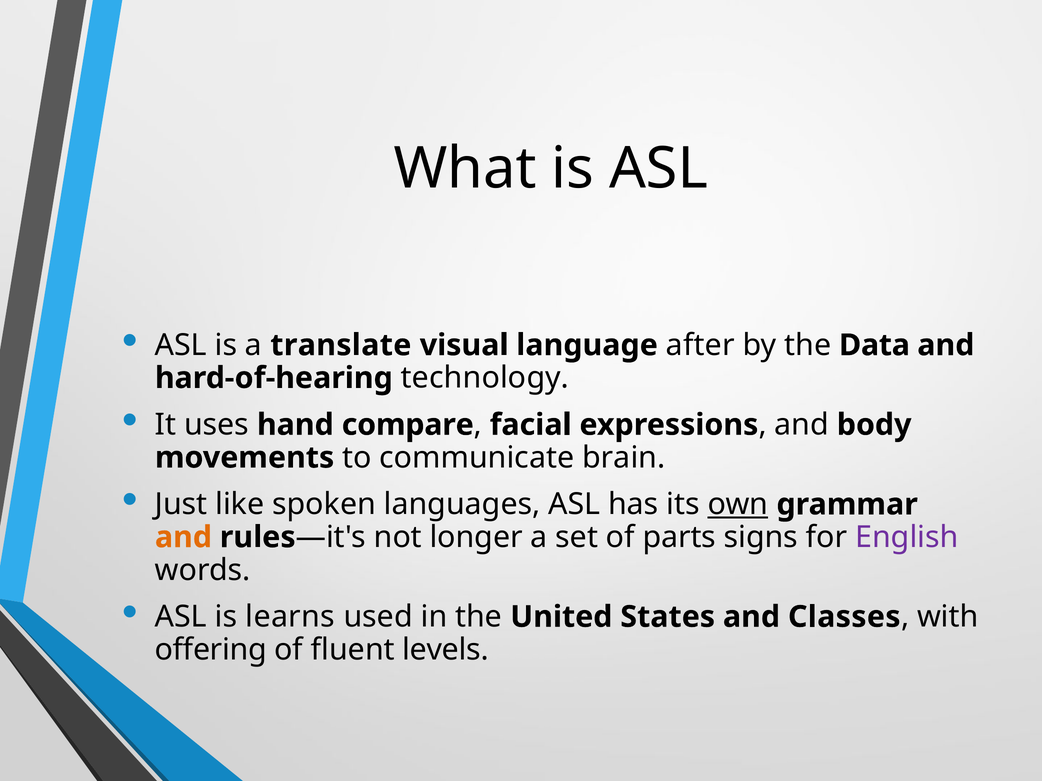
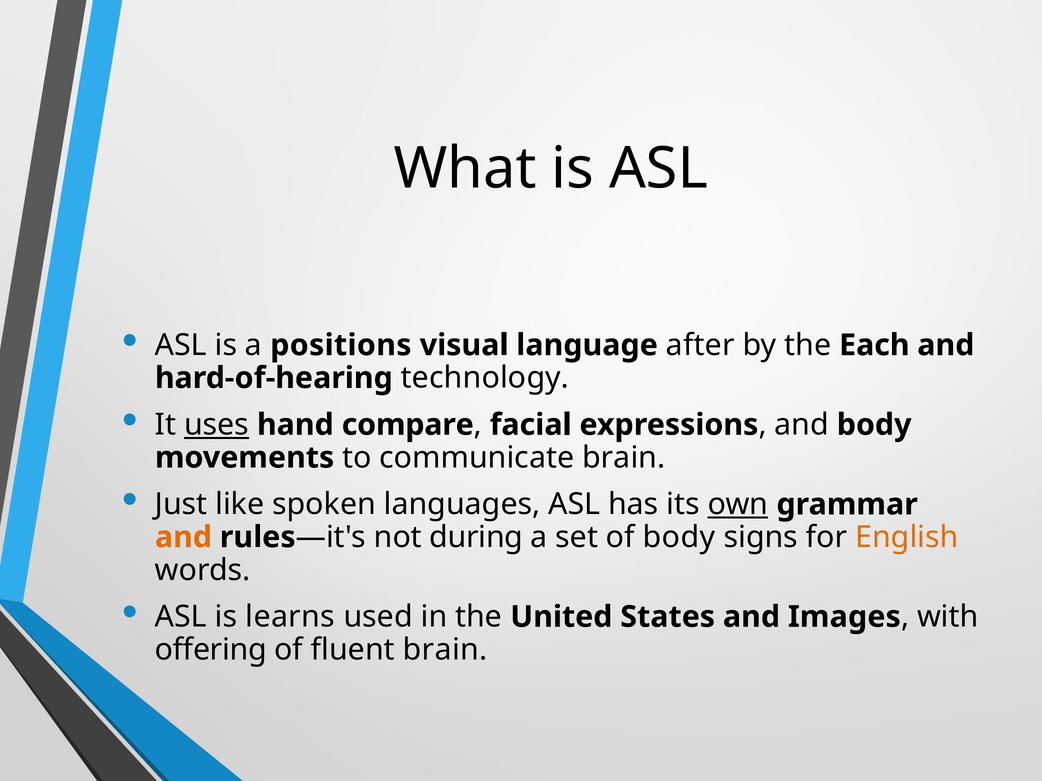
translate: translate -> positions (341, 345)
Data: Data -> Each (874, 345)
uses underline: none -> present (217, 425)
longer: longer -> during (476, 538)
of parts: parts -> body (679, 538)
English colour: purple -> orange (907, 538)
Classes: Classes -> Images (844, 617)
fluent levels: levels -> brain (445, 650)
